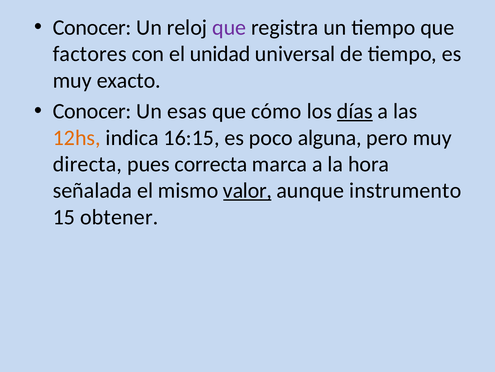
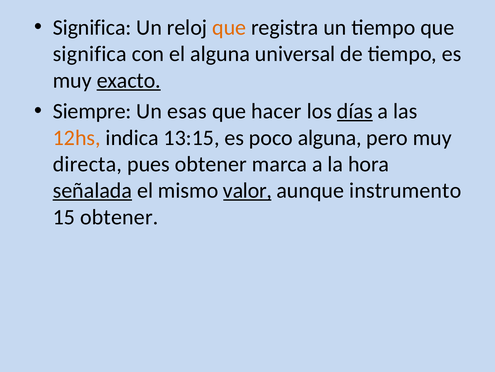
Conocer: Conocer -> Significa (92, 27)
que colour: purple -> orange (229, 27)
factores: factores -> significa (90, 54)
el unidad: unidad -> alguna (220, 54)
exacto underline: none -> present (129, 80)
Conocer: Conocer -> Siempre (92, 111)
cómo: cómo -> hacer (276, 111)
16:15: 16:15 -> 13:15 (192, 137)
pues correcta: correcta -> obtener (211, 164)
señalada underline: none -> present (92, 190)
